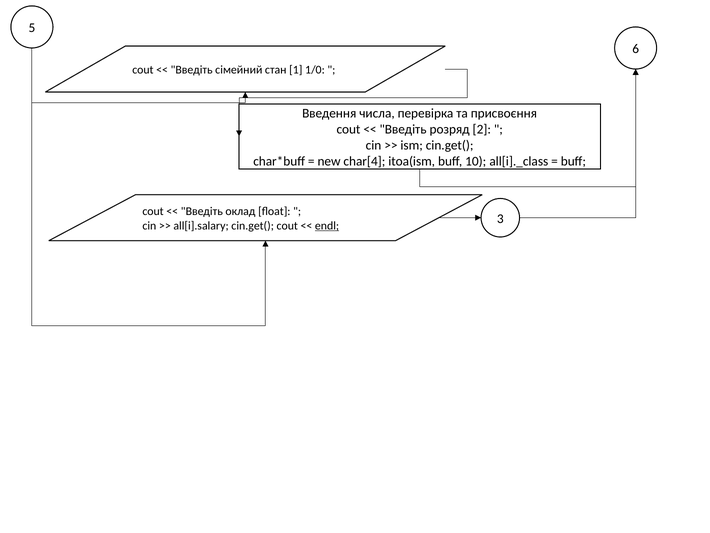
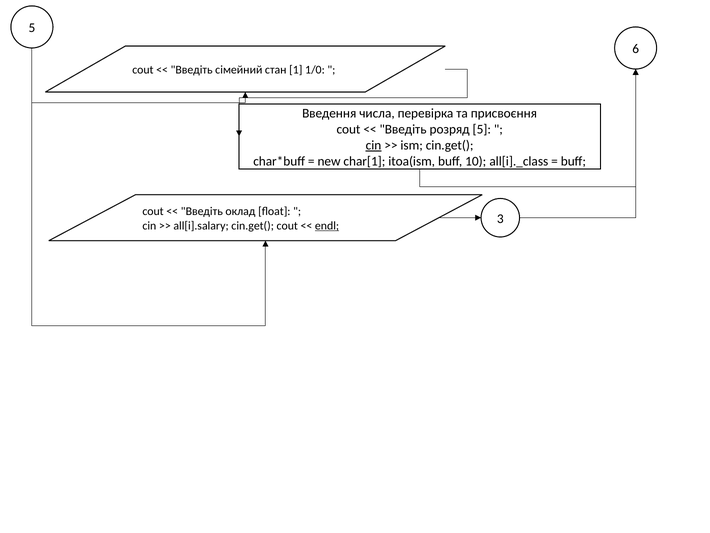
розpяд 2: 2 -> 5 (482, 129)
cin underline: none -> present (374, 145)
char[4: char[4 -> char[1 (364, 161)
